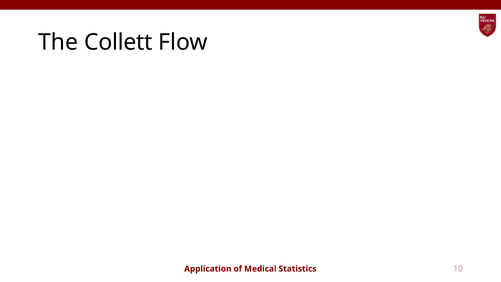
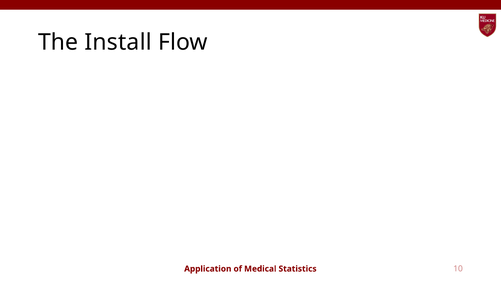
Collett: Collett -> Install (118, 42)
